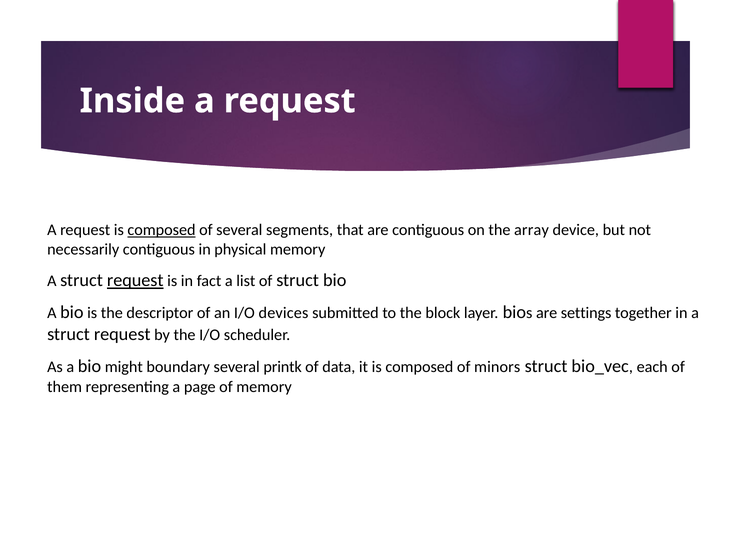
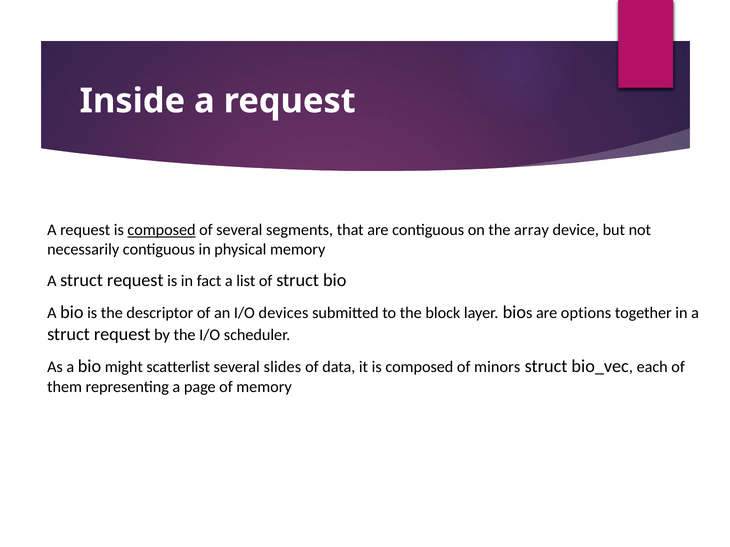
request underline: present -> none (135, 281)
settings: settings -> options (586, 313)
boundary: boundary -> scatterlist (178, 367)
printk: printk -> slides (282, 367)
